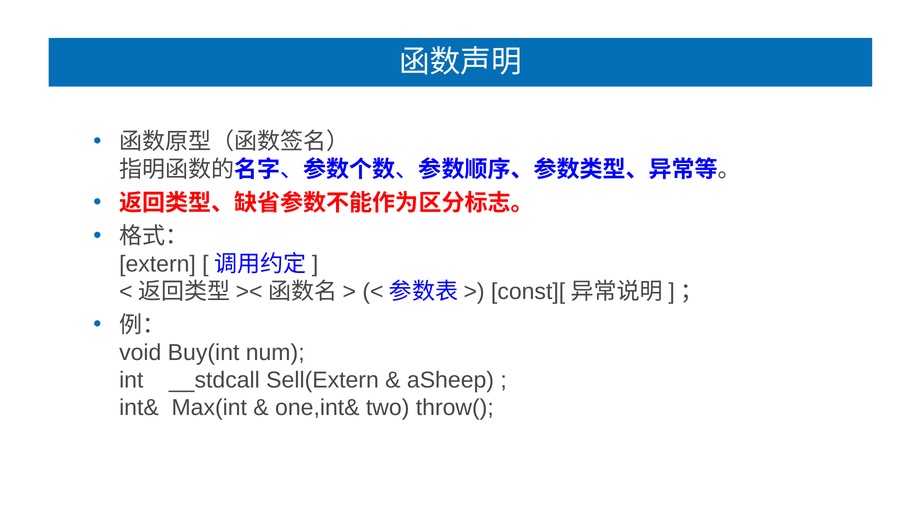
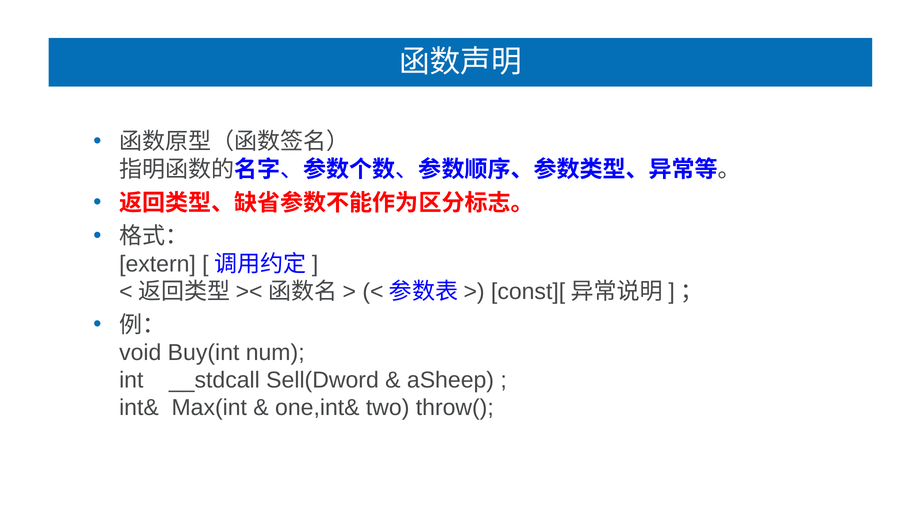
Sell(Extern: Sell(Extern -> Sell(Dword (323, 380)
